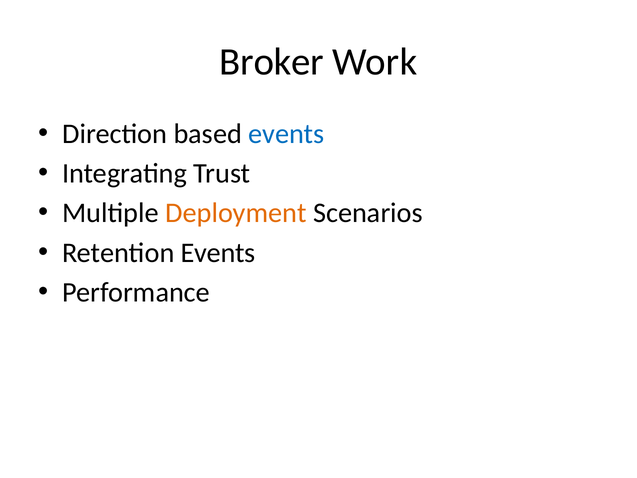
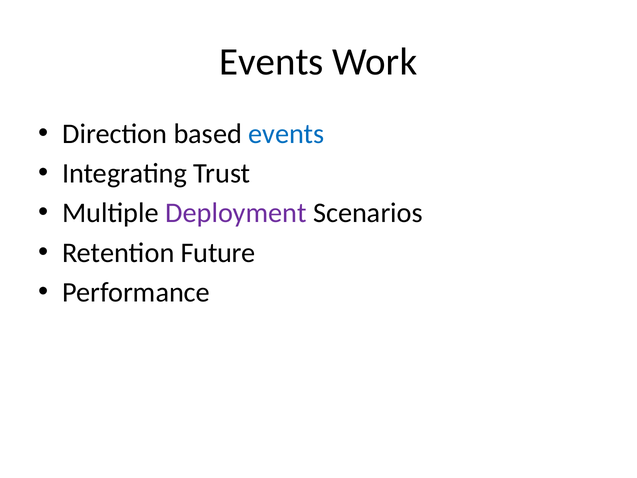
Broker: Broker -> Events (272, 62)
Deployment colour: orange -> purple (236, 213)
Retention Events: Events -> Future (218, 253)
